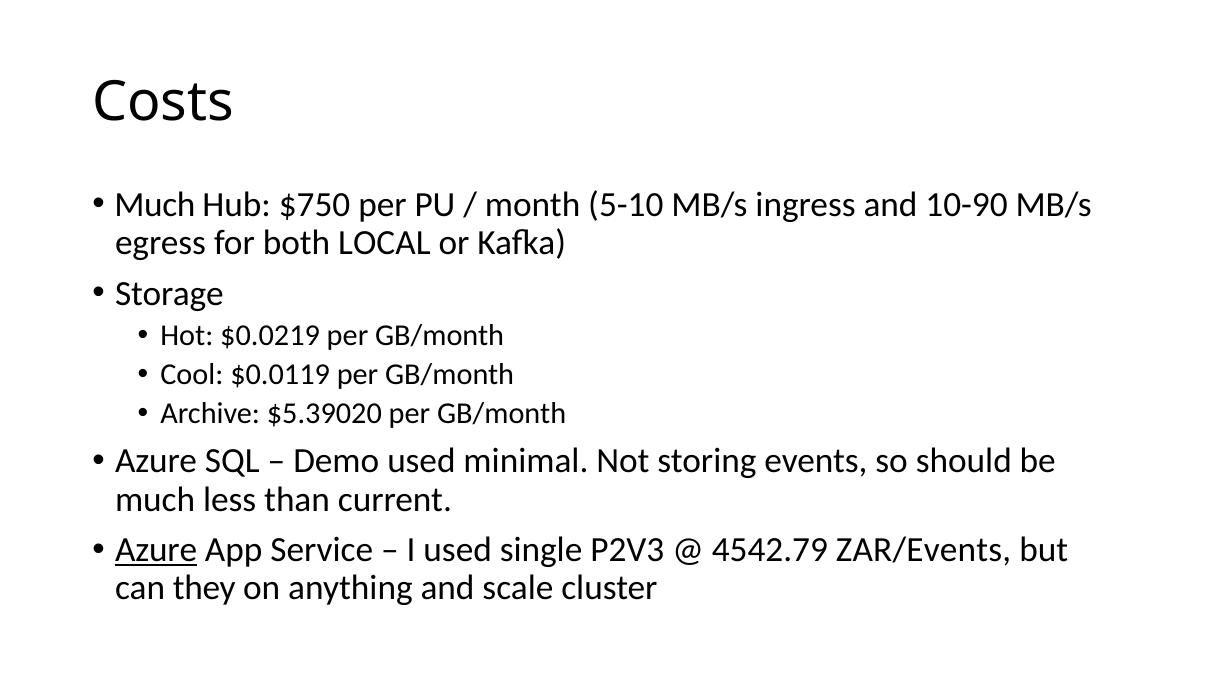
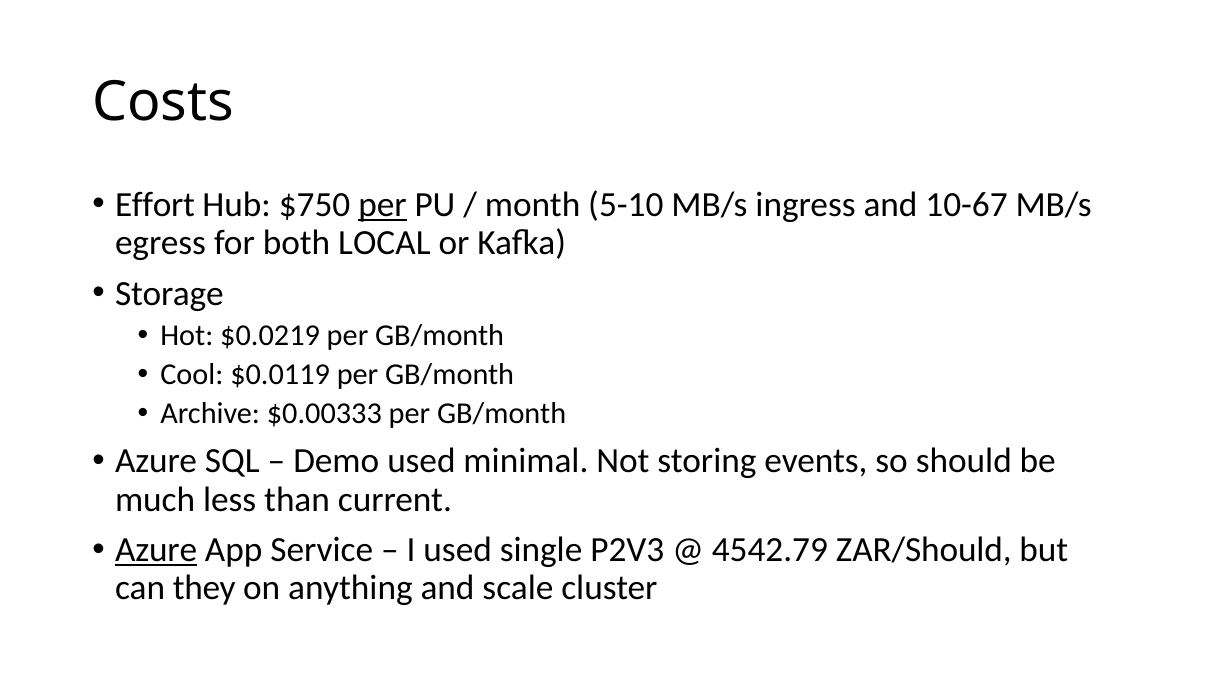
Much: Much -> Effort (155, 205)
per underline: none -> present (382, 205)
10-90: 10-90 -> 10-67 (967, 205)
$5.39020: $5.39020 -> $0.00333 (324, 413)
ZAR/Events: ZAR/Events -> ZAR/Should (924, 550)
